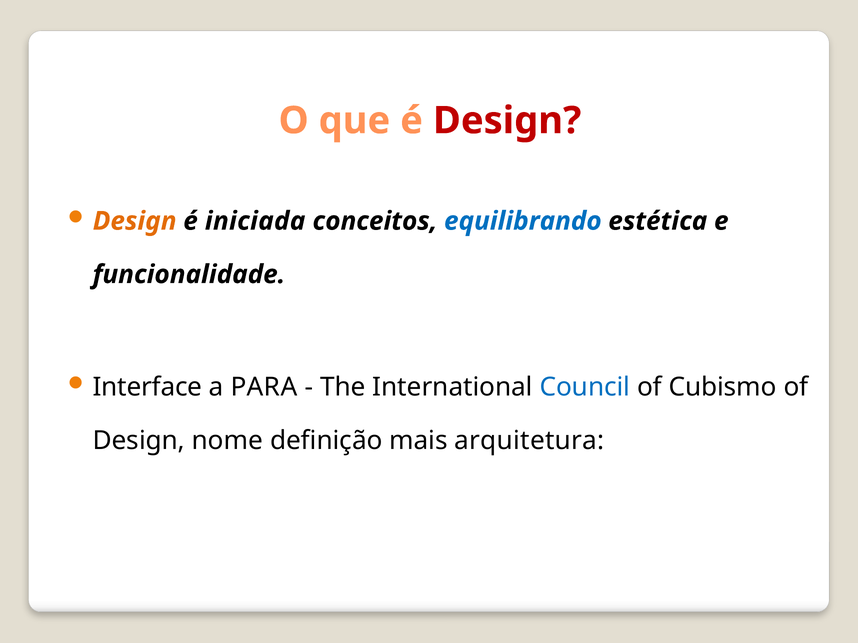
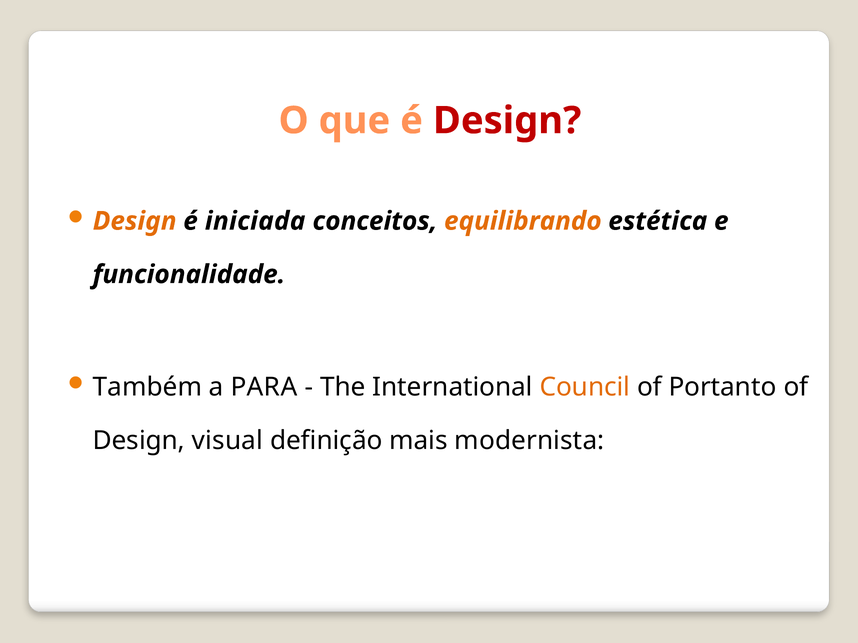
equilibrando colour: blue -> orange (523, 221)
Interface: Interface -> Também (147, 388)
Council colour: blue -> orange (585, 388)
Cubismo: Cubismo -> Portanto (722, 388)
nome: nome -> visual (227, 441)
arquitetura: arquitetura -> modernista (529, 441)
